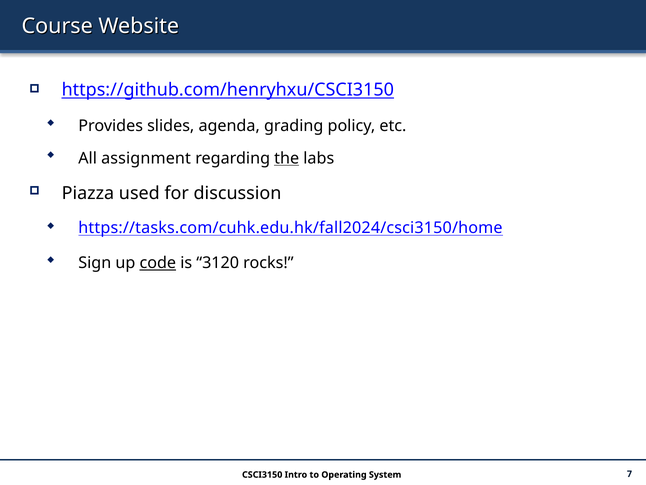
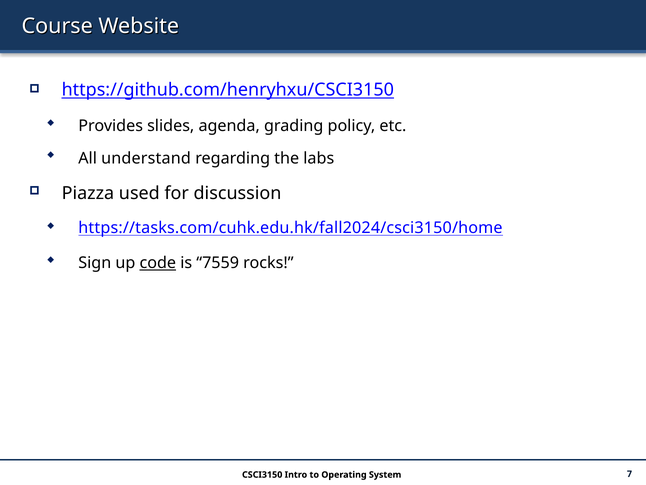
assignment: assignment -> understand (146, 158)
the underline: present -> none (287, 158)
3120: 3120 -> 7559 (218, 263)
